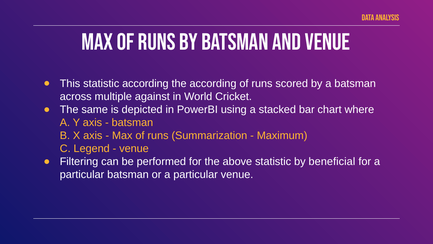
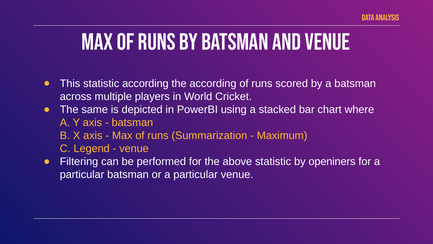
against: against -> players (152, 96)
beneficial: beneficial -> openiners (332, 161)
